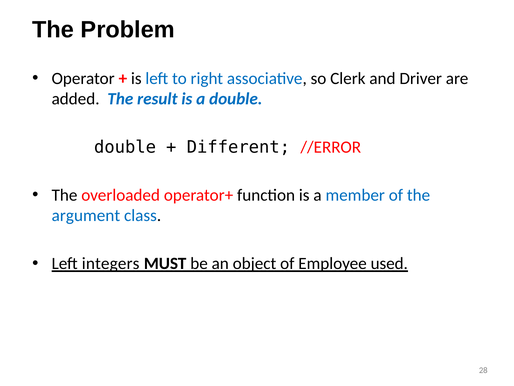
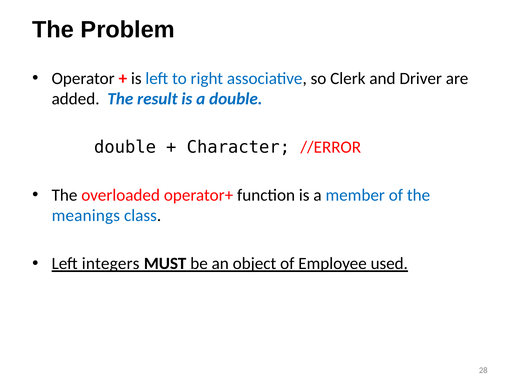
Different: Different -> Character (239, 147)
argument: argument -> meanings (86, 215)
